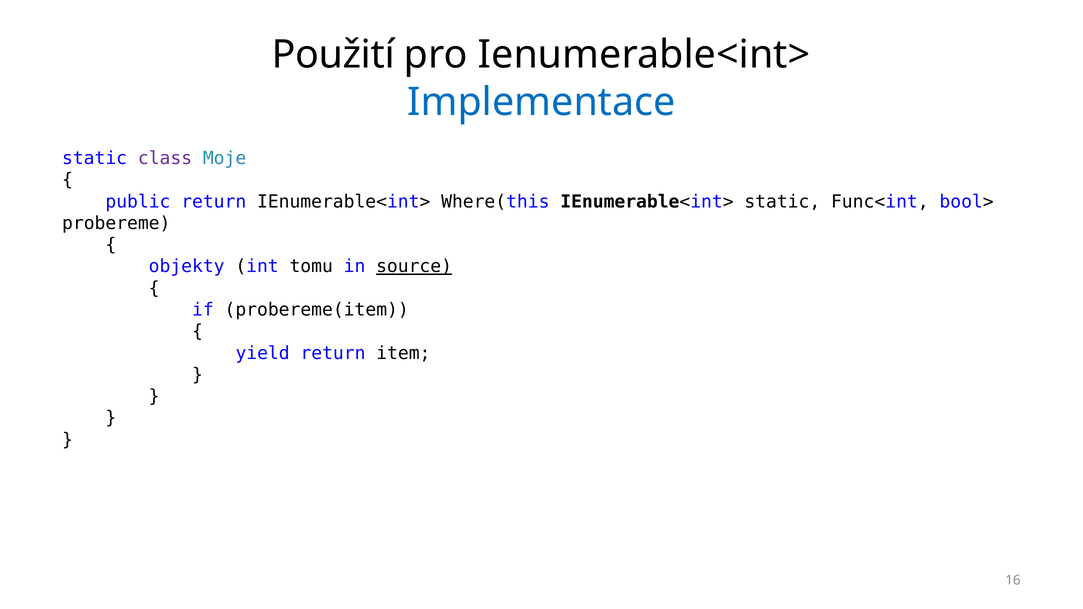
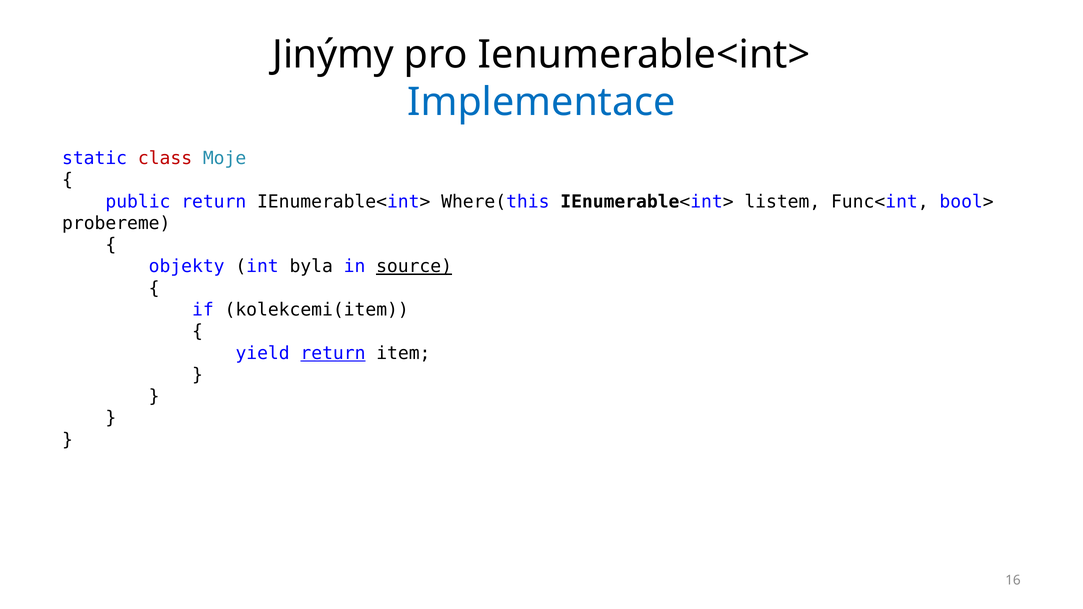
Použití: Použití -> Jinýmy (333, 55)
class colour: purple -> red (165, 158)
IEnumerable<int> static: static -> listem (782, 202)
tomu: tomu -> byla (311, 267)
probereme(item: probereme(item -> kolekcemi(item (317, 310)
return underline: none -> present (333, 353)
